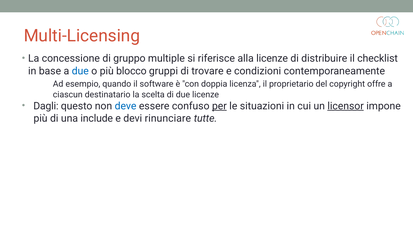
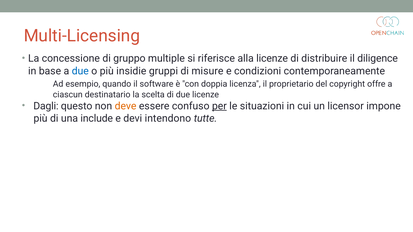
checklist: checklist -> diligence (378, 59)
blocco: blocco -> insidie (131, 71)
trovare: trovare -> misure (207, 71)
deve colour: blue -> orange (126, 106)
licensor underline: present -> none (346, 106)
rinunciare: rinunciare -> intendono (168, 119)
